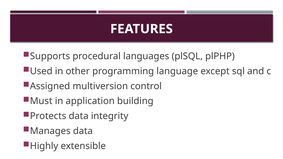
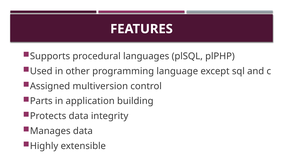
Must: Must -> Parts (41, 101)
